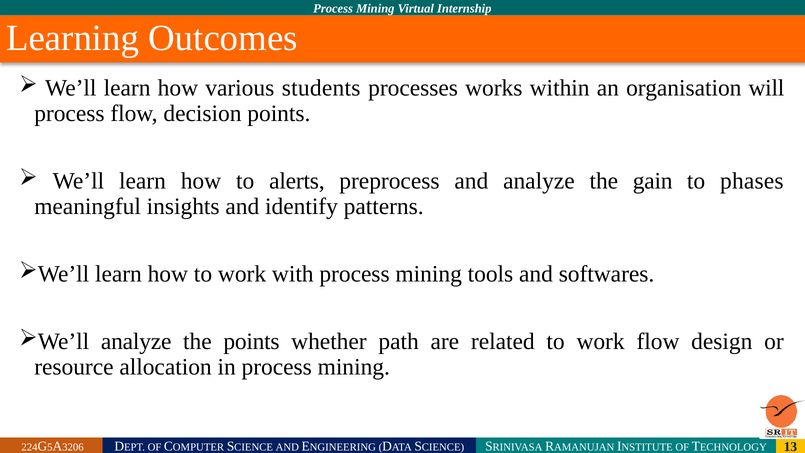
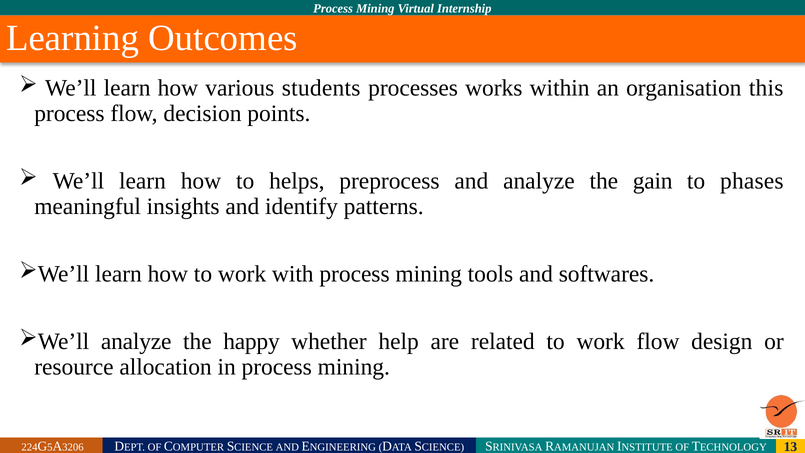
will: will -> this (766, 88)
alerts: alerts -> helps (297, 181)
the points: points -> happy (252, 341)
path: path -> help (399, 341)
